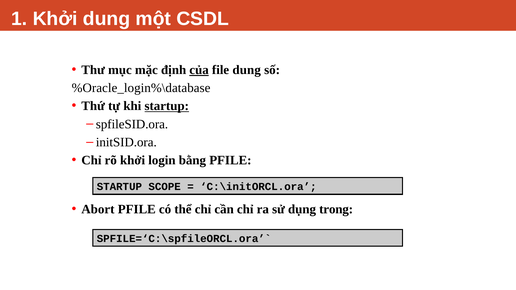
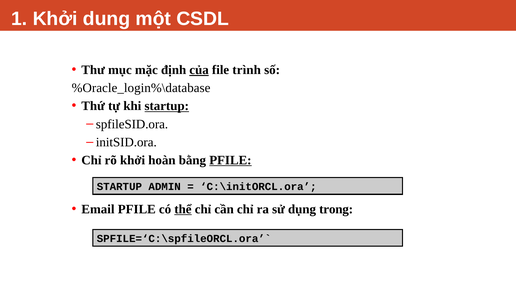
file dung: dung -> trình (247, 70)
login: login -> hoàn (162, 160)
PFILE underline: none -> present (230, 160)
SCOPE: SCOPE -> ADMIN (165, 187)
Abort: Abort -> Email (98, 209)
thể underline: none -> present (183, 209)
